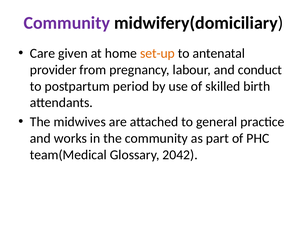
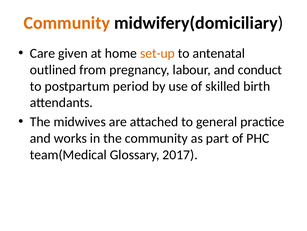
Community colour: purple -> orange (67, 23)
provider: provider -> outlined (53, 70)
2042: 2042 -> 2017 (180, 154)
